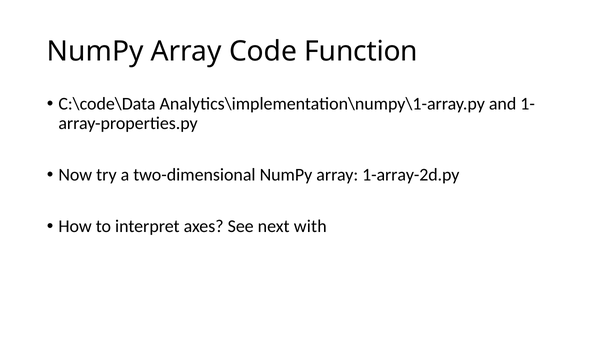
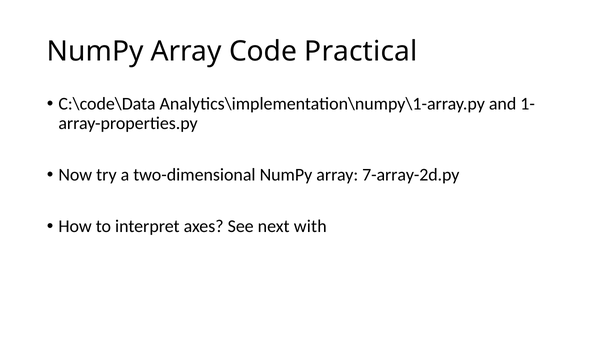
Function: Function -> Practical (361, 52)
1-array-2d.py: 1-array-2d.py -> 7-array-2d.py (411, 175)
